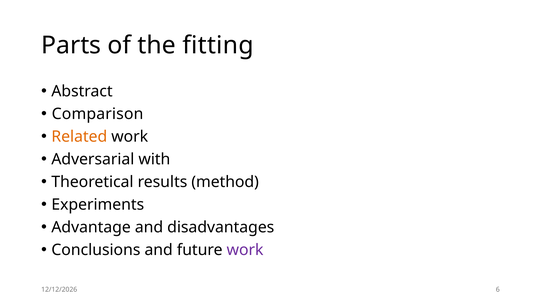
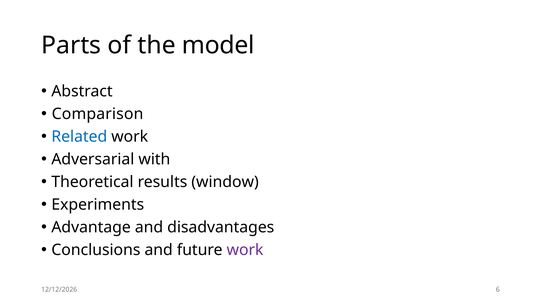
fitting: fitting -> model (218, 45)
Related colour: orange -> blue (79, 137)
method: method -> window (225, 182)
